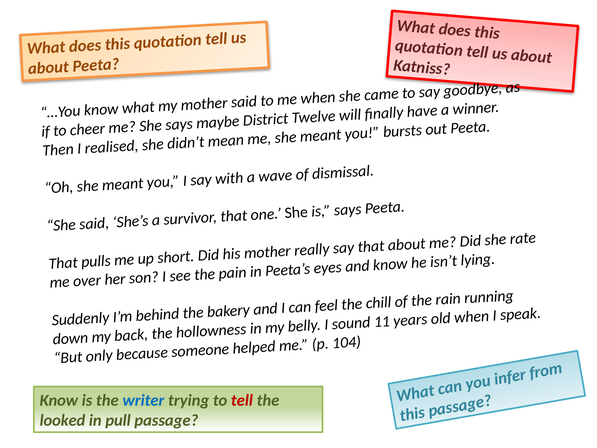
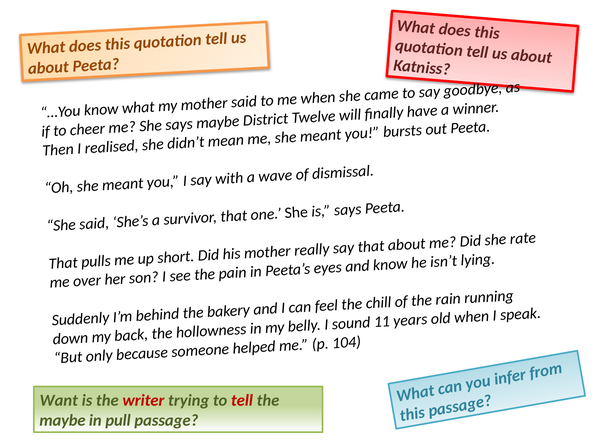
Know: Know -> Want (59, 400)
writer colour: blue -> red (143, 400)
looked: looked -> maybe (62, 420)
